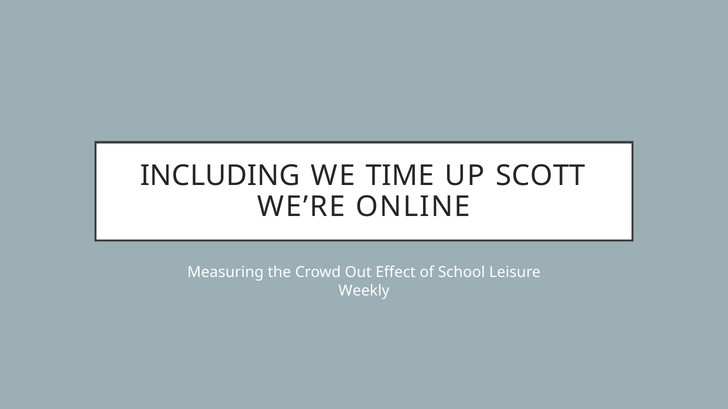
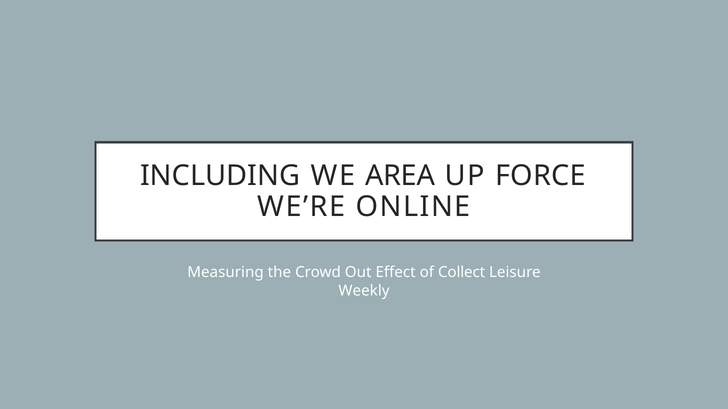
TIME: TIME -> AREA (400, 176)
SCOTT: SCOTT -> FORCE (541, 176)
School: School -> Collect (462, 273)
